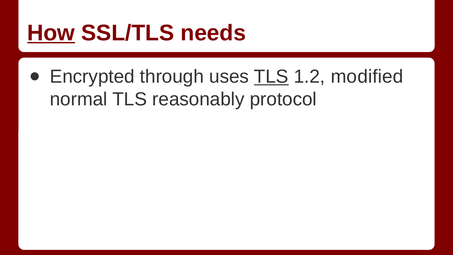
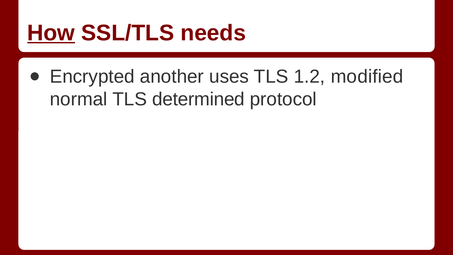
through: through -> another (172, 77)
TLS underline: present -> none (271, 77)
reasonably: reasonably -> determined (198, 99)
